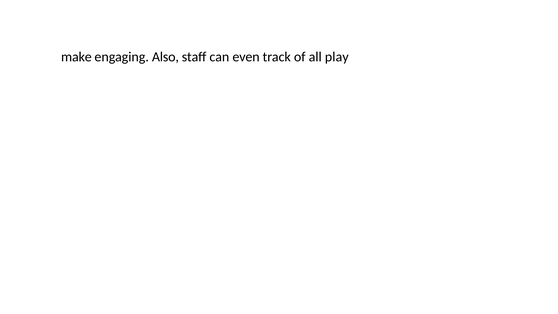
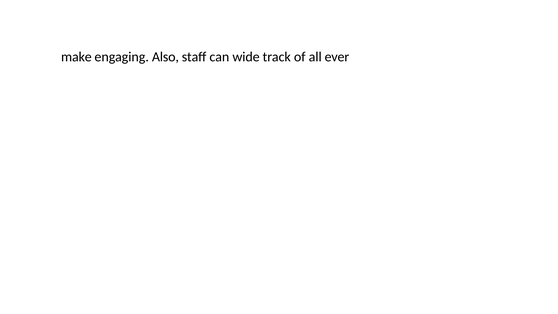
even: even -> wide (246, 57)
play: play -> ever (337, 57)
